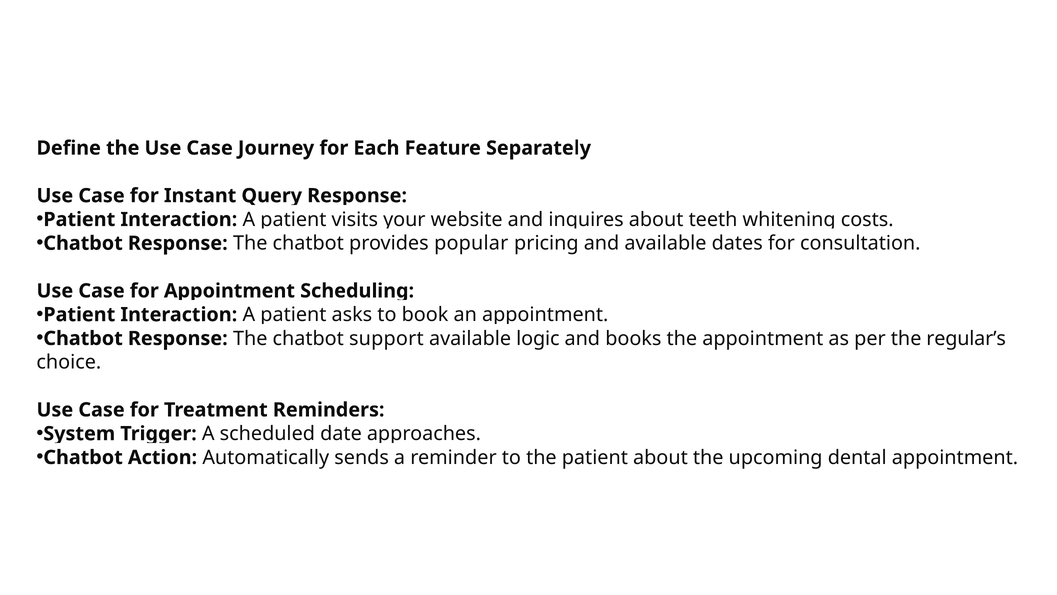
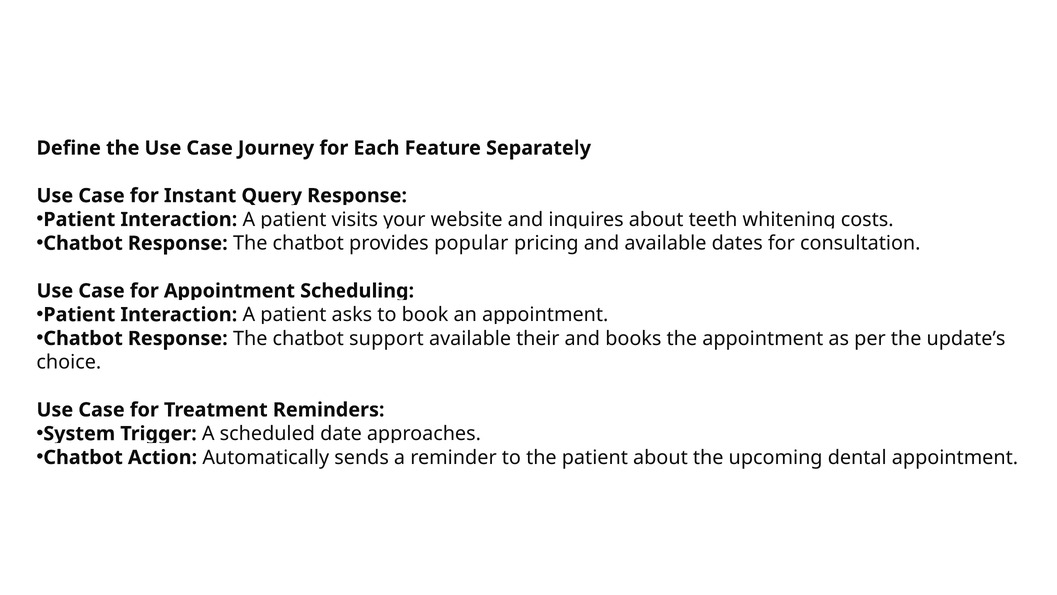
logic: logic -> their (538, 338)
regular’s: regular’s -> update’s (966, 338)
